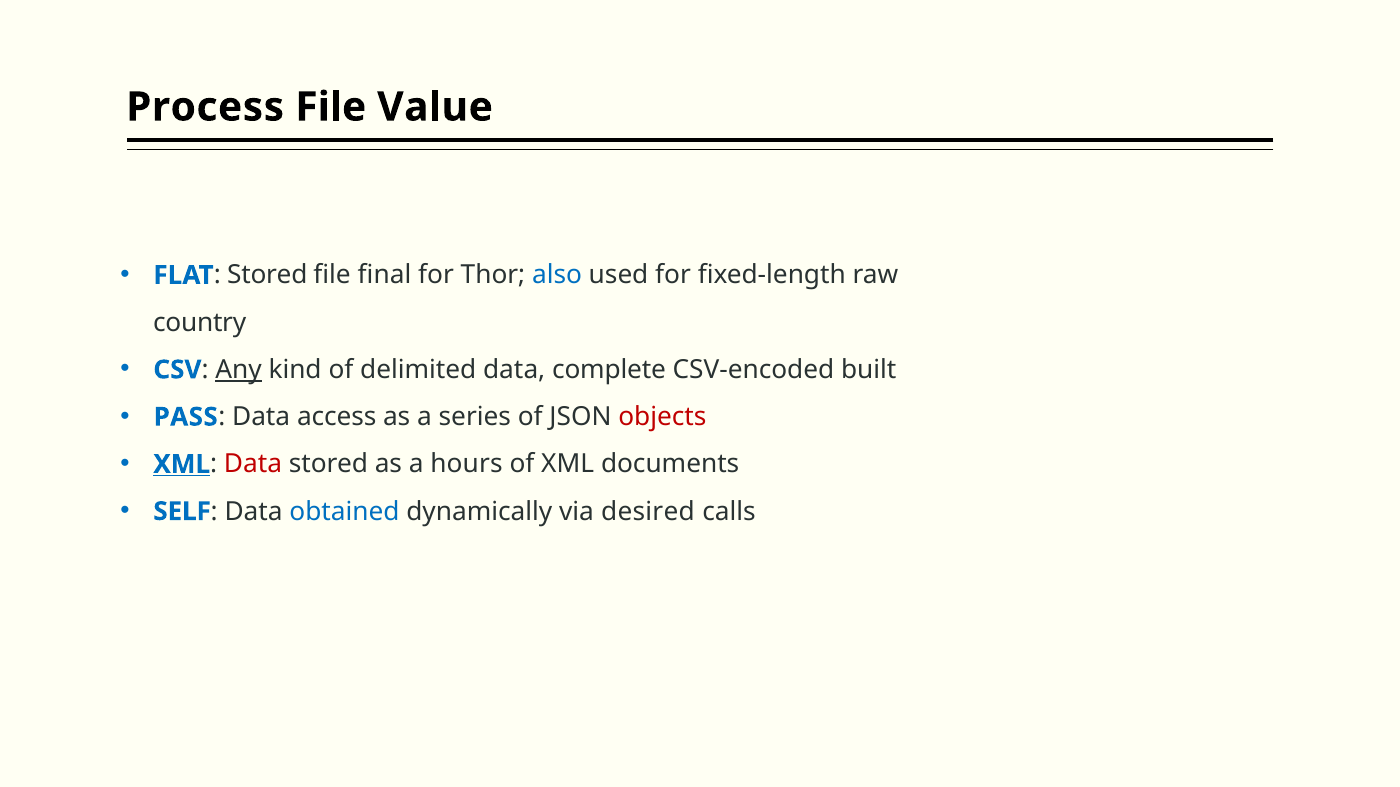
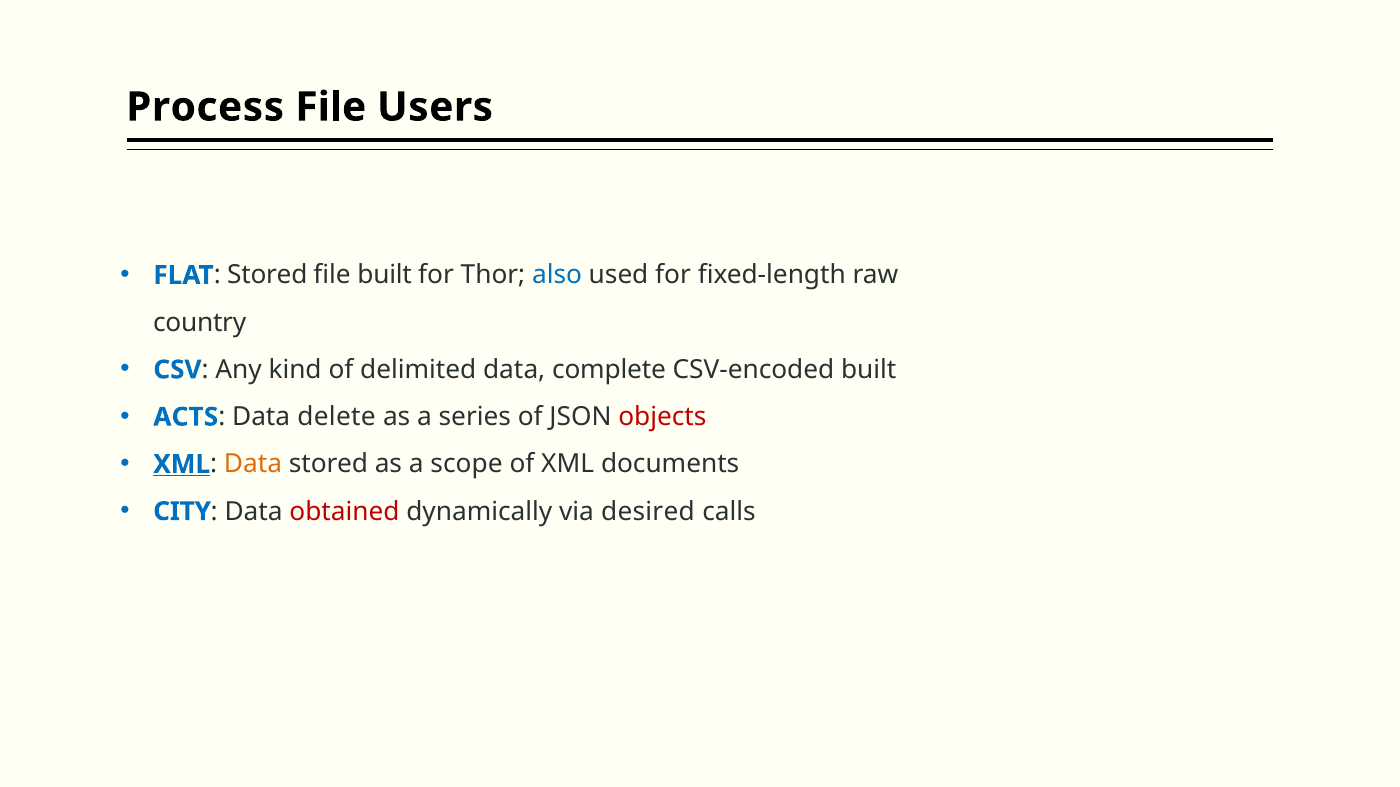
Value: Value -> Users (435, 107)
file final: final -> built (385, 275)
Any underline: present -> none (239, 370)
PASS: PASS -> ACTS (186, 417)
access: access -> delete (337, 417)
Data colour: red -> orange (253, 464)
hours: hours -> scope (467, 464)
SELF: SELF -> CITY (182, 512)
obtained colour: blue -> red (344, 512)
